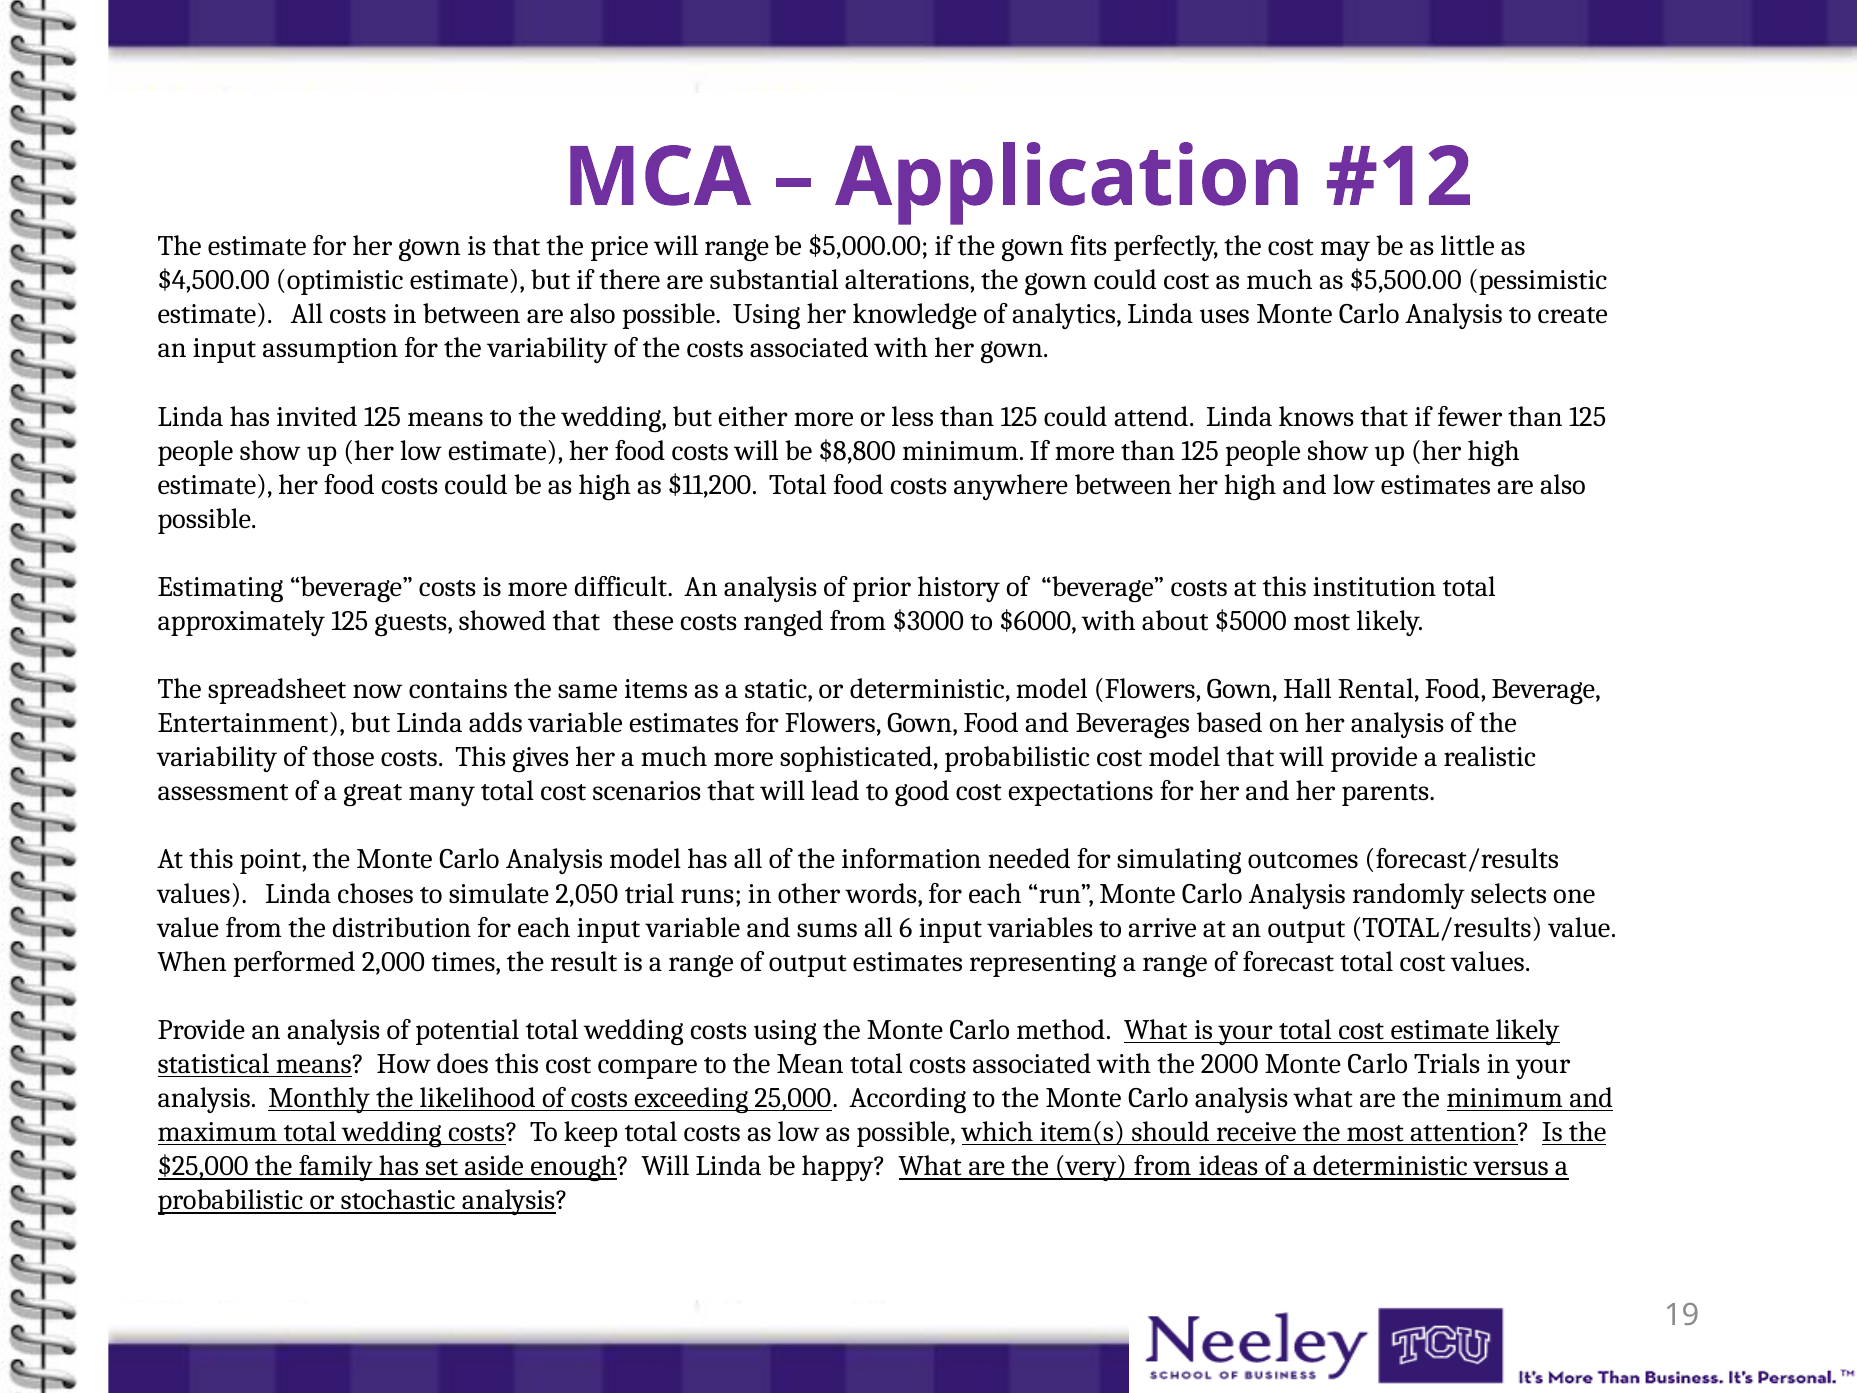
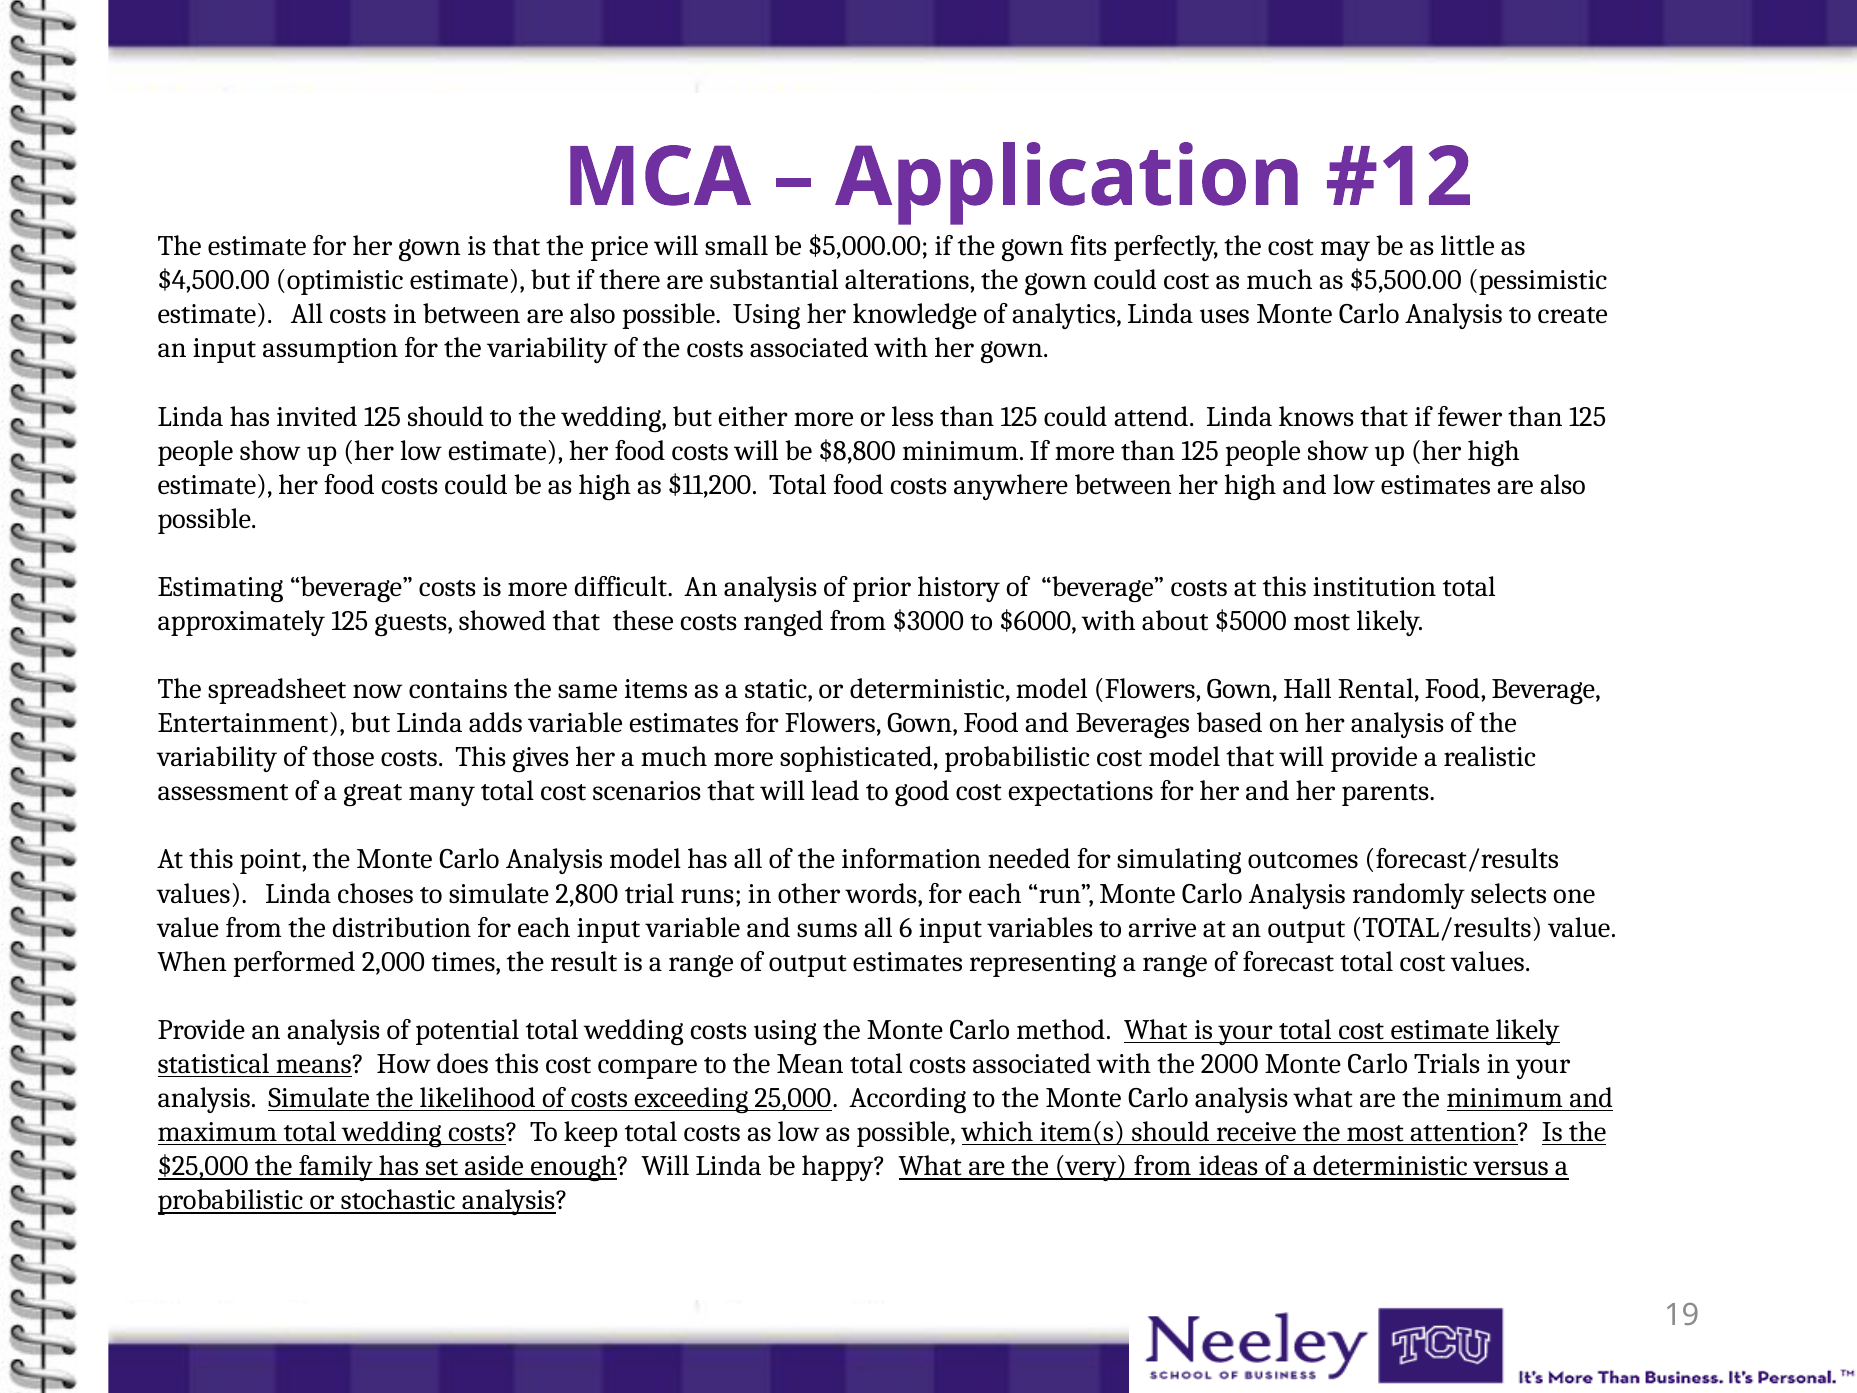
range: range -> small (737, 246)
125 means: means -> should (446, 417)
2,050: 2,050 -> 2,800 (587, 894)
analysis Monthly: Monthly -> Simulate (319, 1098)
